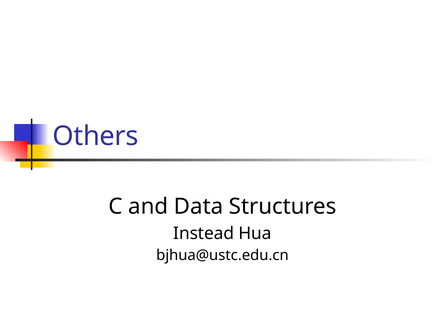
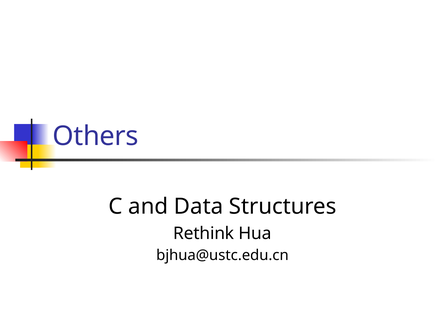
Instead: Instead -> Rethink (204, 233)
